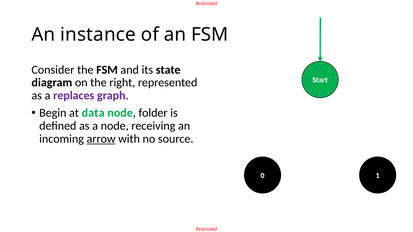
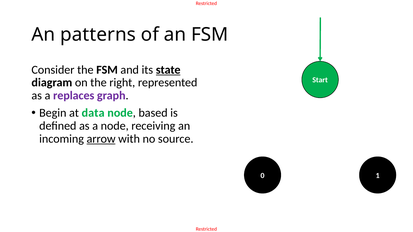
instance: instance -> patterns (98, 35)
state underline: none -> present (168, 70)
folder: folder -> based (153, 113)
